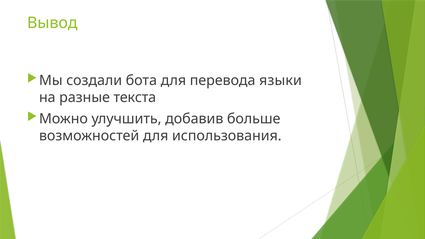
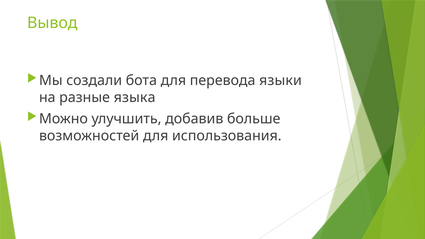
текста: текста -> языка (135, 97)
